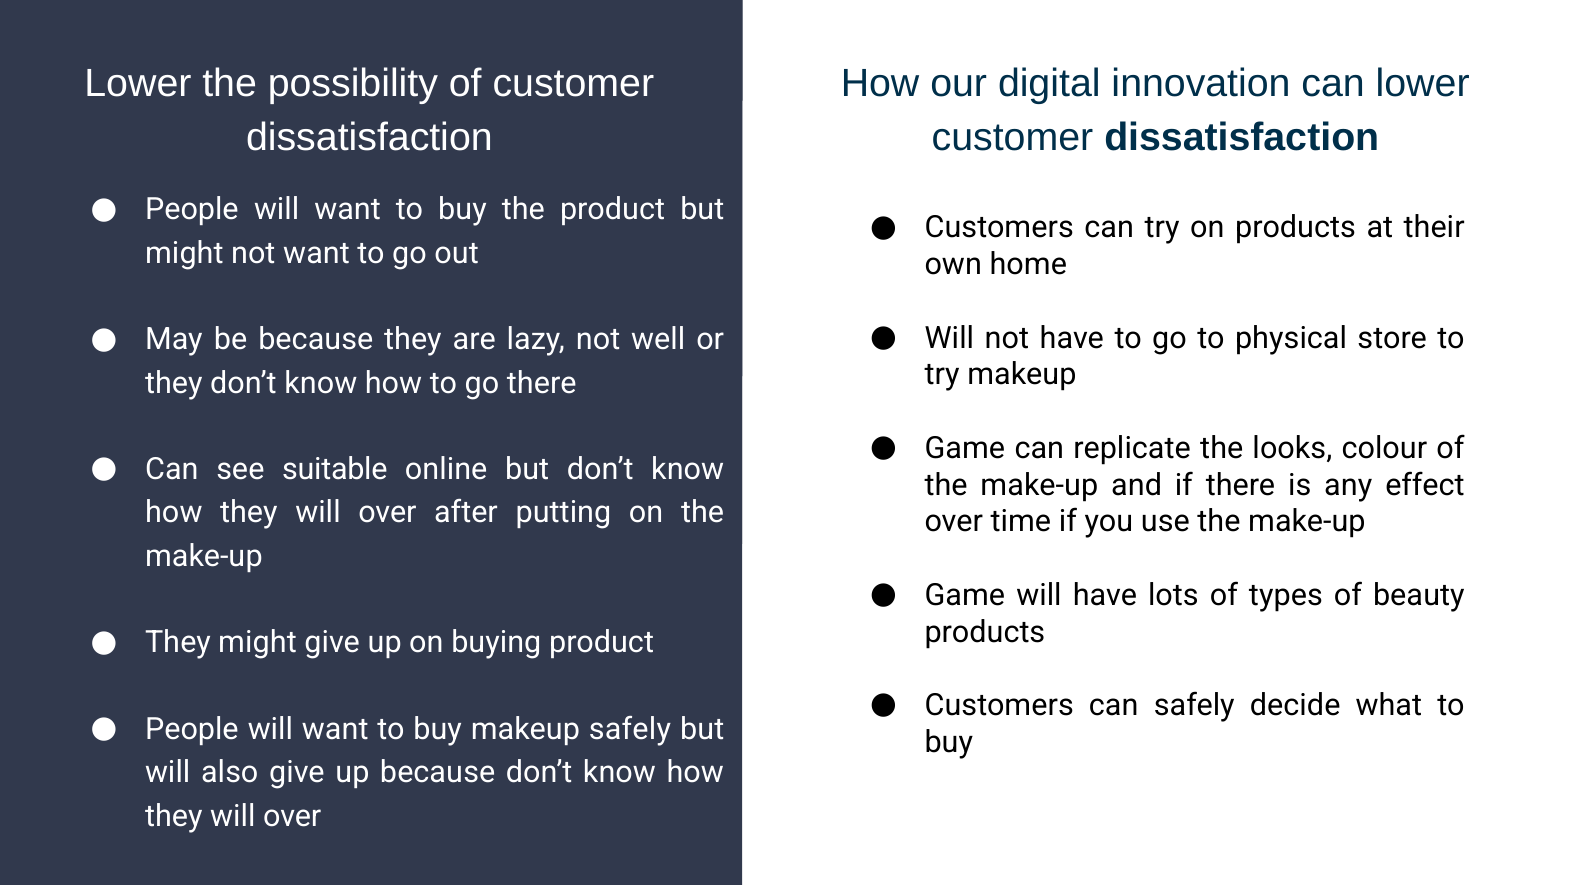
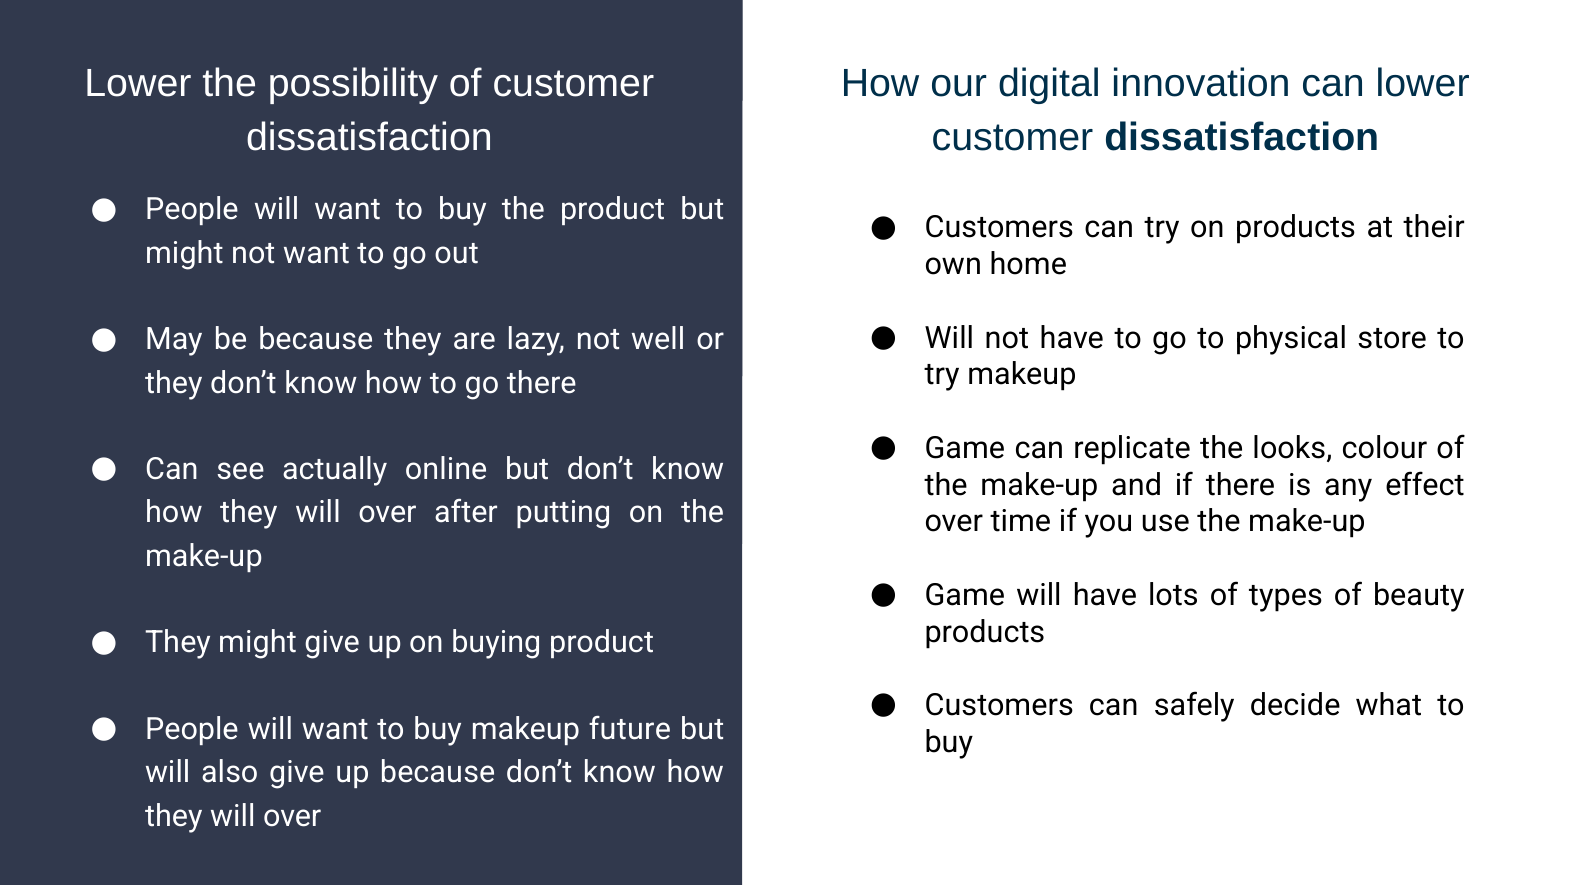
suitable: suitable -> actually (335, 469)
makeup safely: safely -> future (630, 729)
